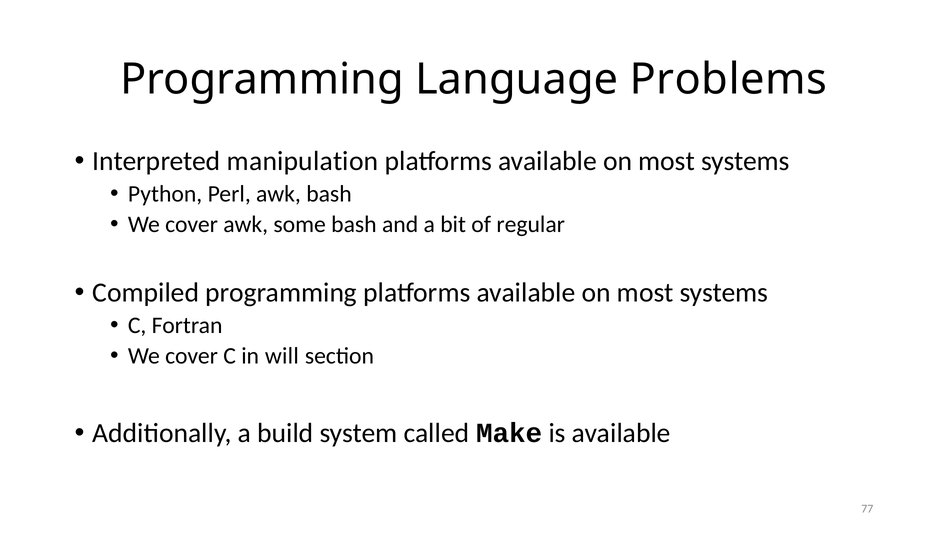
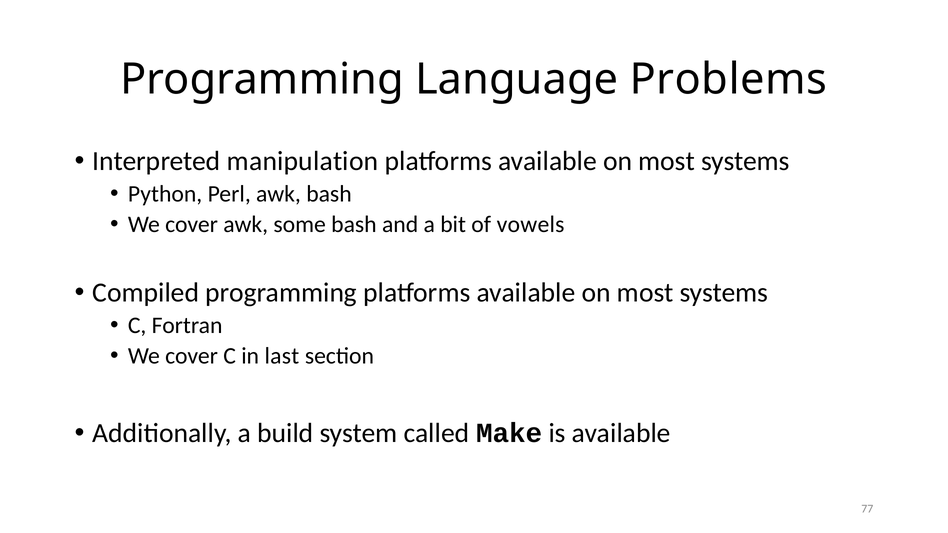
regular: regular -> vowels (531, 225)
will: will -> last (282, 356)
